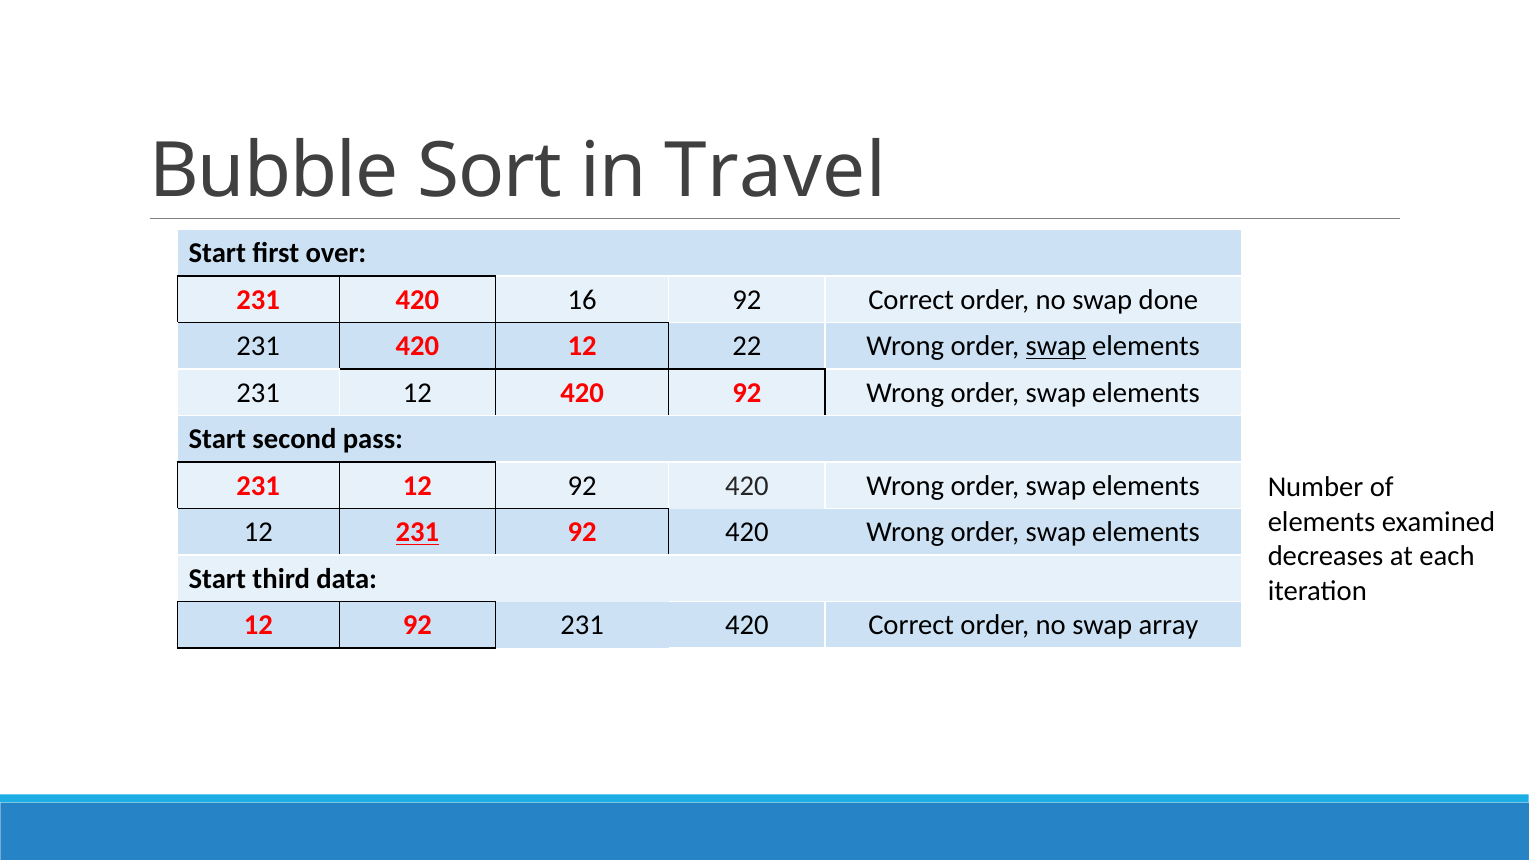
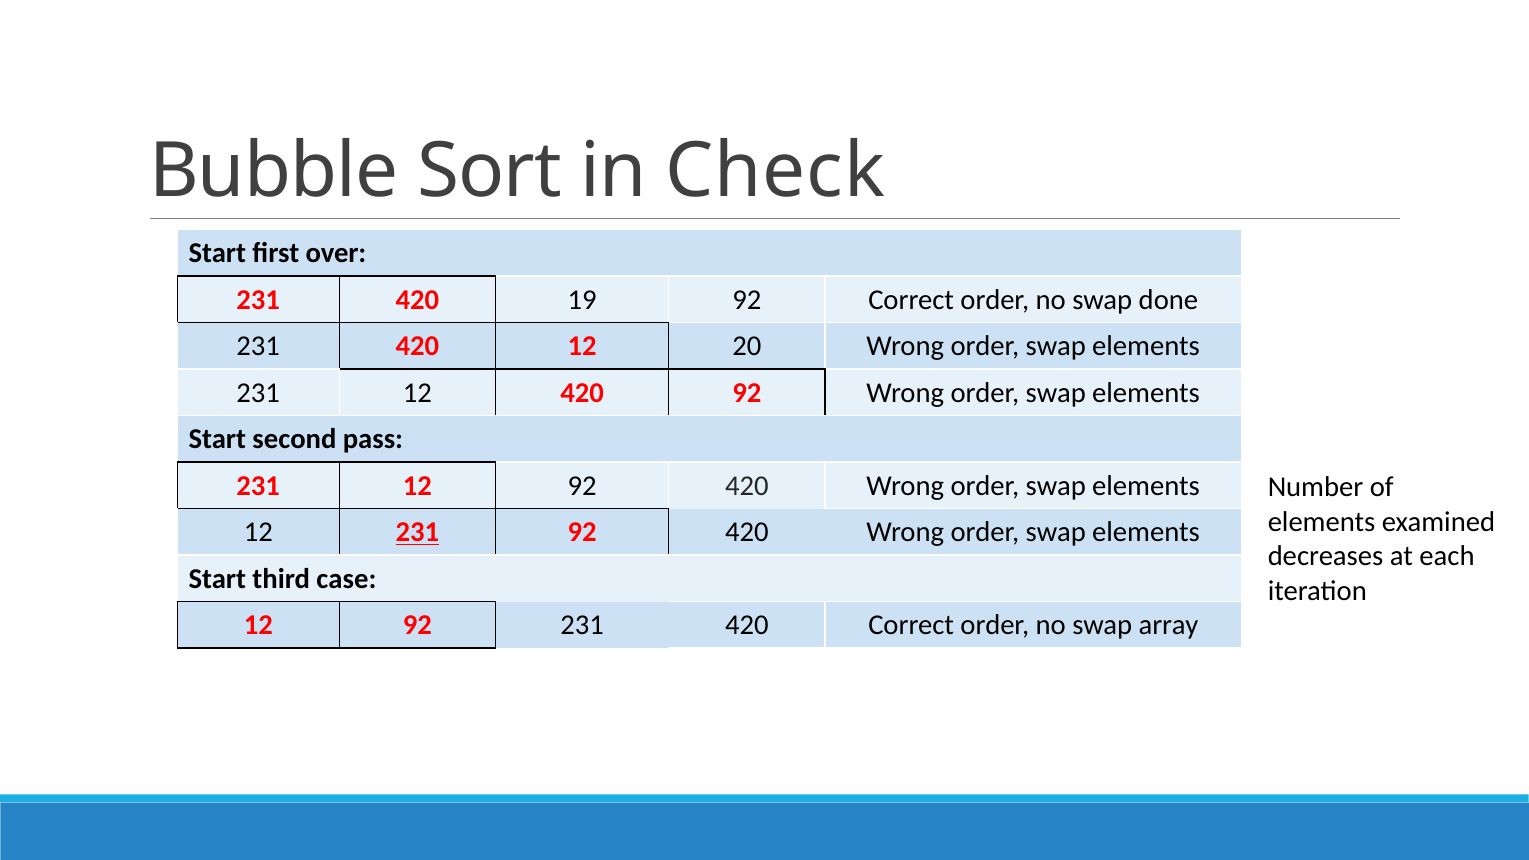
Travel: Travel -> Check (775, 171)
16: 16 -> 19 (582, 300)
22: 22 -> 20 (747, 346)
swap underline: present -> none (1056, 346)
data: data -> case (346, 579)
